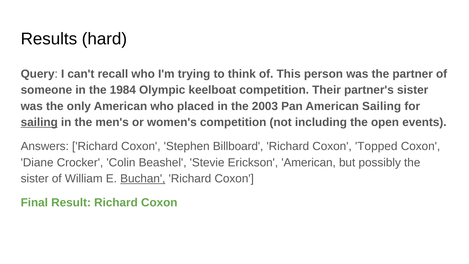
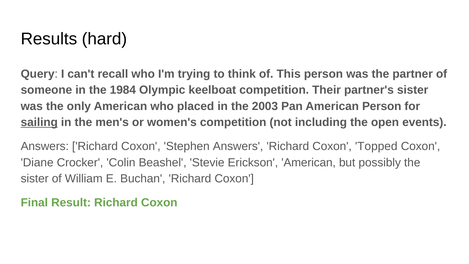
American Sailing: Sailing -> Person (382, 106)
Stephen Billboard: Billboard -> Answers (238, 146)
Buchan underline: present -> none (143, 179)
